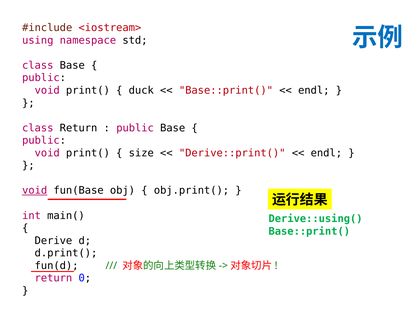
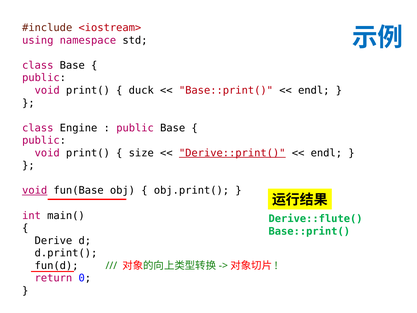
class Return: Return -> Engine (79, 128)
Derive::print( underline: none -> present (232, 153)
Derive::using(: Derive::using( -> Derive::flute( (316, 219)
